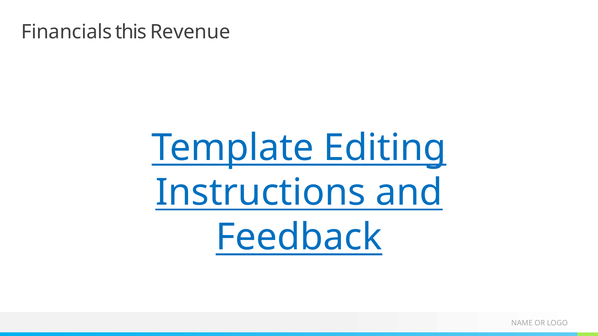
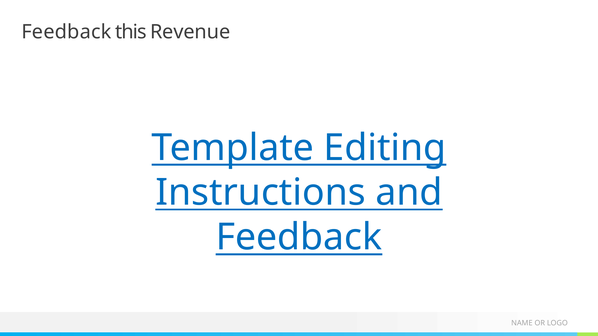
Financials: Financials -> Feedback (66, 32)
